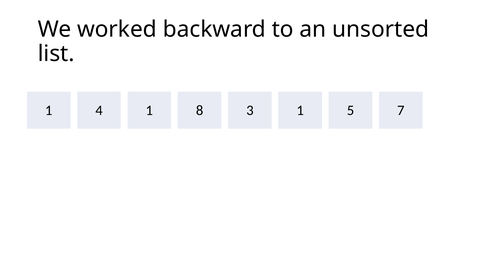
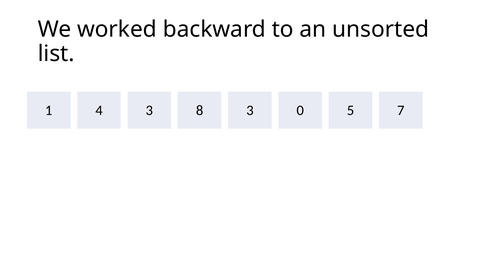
4 1: 1 -> 3 (149, 110)
3 1: 1 -> 0 (300, 110)
